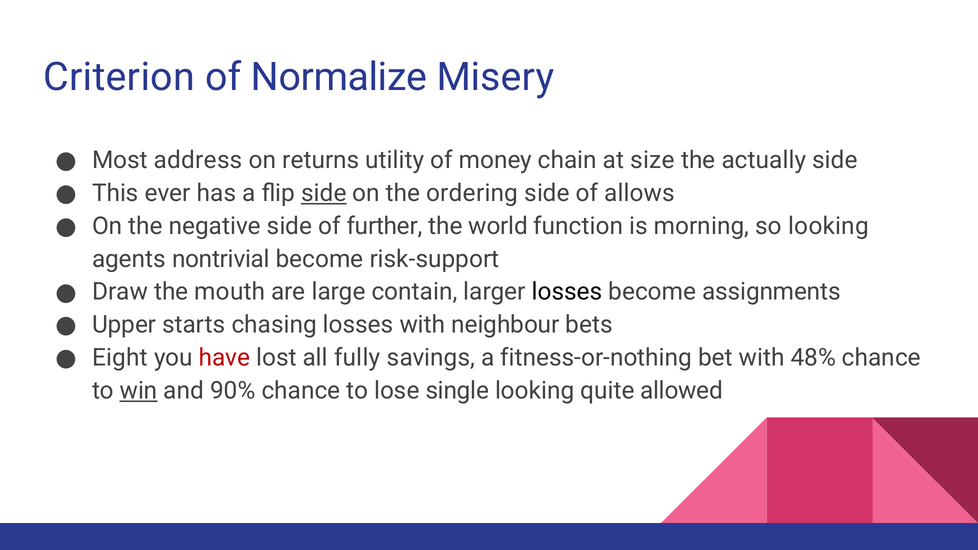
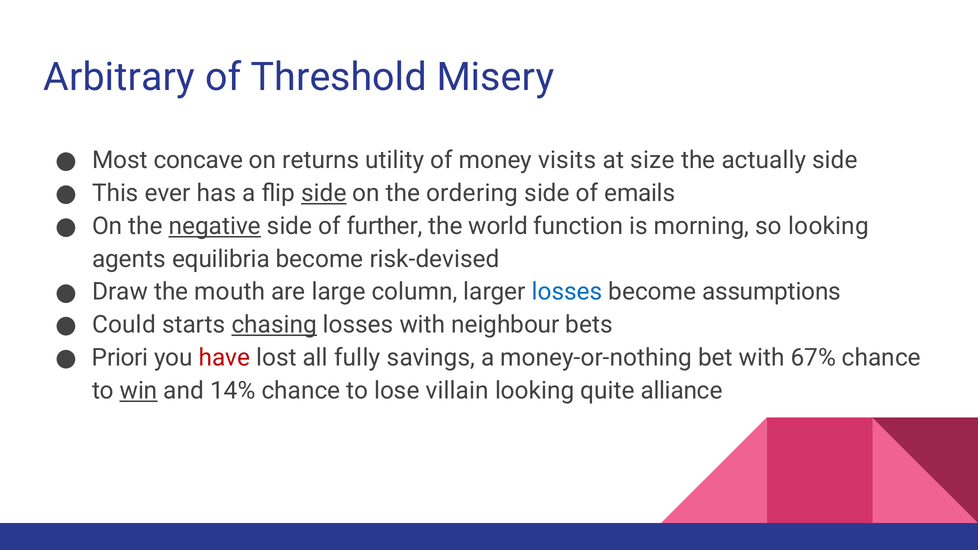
Criterion: Criterion -> Arbitrary (119, 77)
Normalize: Normalize -> Threshold (339, 77)
address: address -> concave (199, 160)
chain: chain -> visits (567, 160)
allows: allows -> emails (640, 193)
negative underline: none -> present (215, 226)
nontrivial: nontrivial -> equilibria (221, 259)
risk-support: risk-support -> risk-devised (434, 259)
contain: contain -> column (415, 292)
losses colour: black -> blue (567, 292)
assignments: assignments -> assumptions (772, 292)
Upper: Upper -> Could (124, 325)
chasing underline: none -> present (274, 325)
Eight: Eight -> Priori (120, 358)
fitness-or-nothing: fitness-or-nothing -> money-or-nothing (596, 358)
48%: 48% -> 67% (813, 358)
90%: 90% -> 14% (233, 391)
single: single -> villain (457, 391)
allowed: allowed -> alliance (682, 391)
